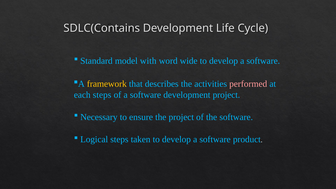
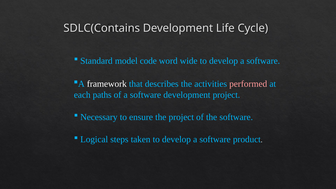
with: with -> code (148, 61)
framework colour: yellow -> white (107, 84)
each steps: steps -> paths (102, 95)
